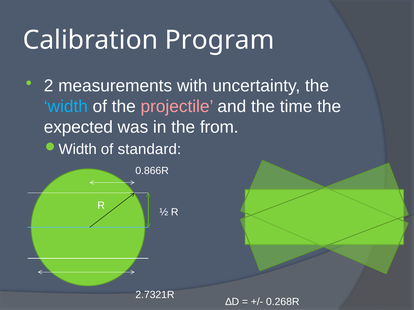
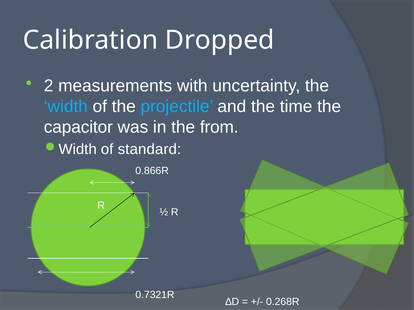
Program: Program -> Dropped (220, 40)
projectile colour: pink -> light blue (177, 107)
expected: expected -> capacitor (78, 127)
2.7321R: 2.7321R -> 0.7321R (155, 295)
